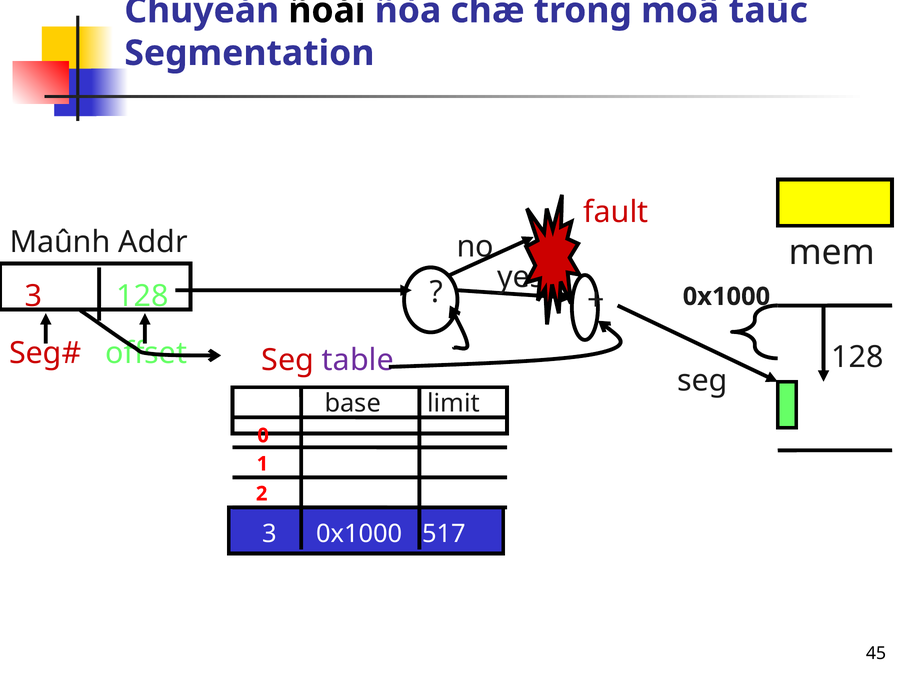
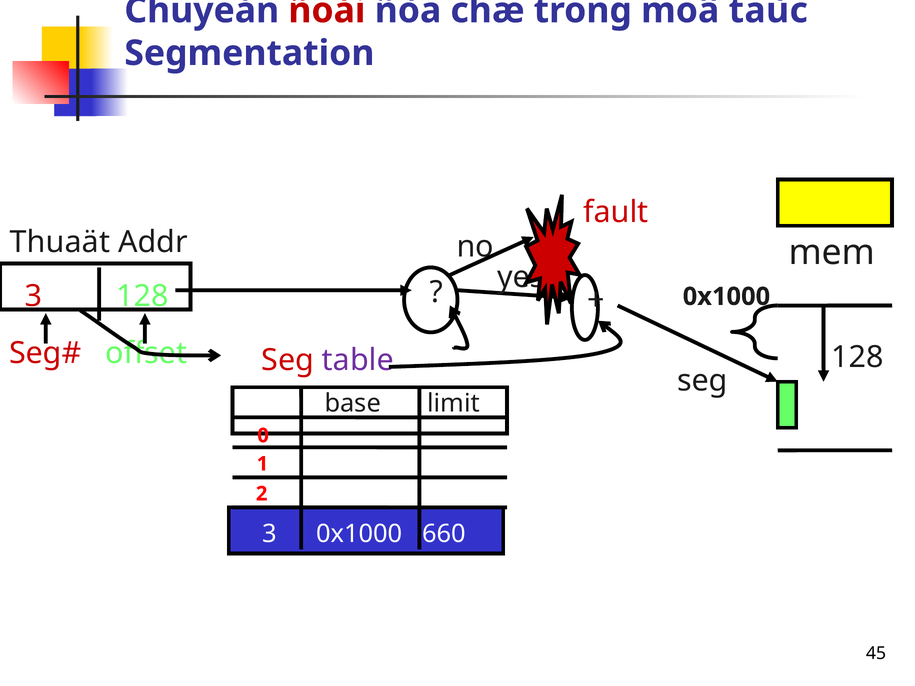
ñoåi colour: black -> red (327, 11)
Maûnh: Maûnh -> Thuaät (60, 242)
517: 517 -> 660 (444, 534)
